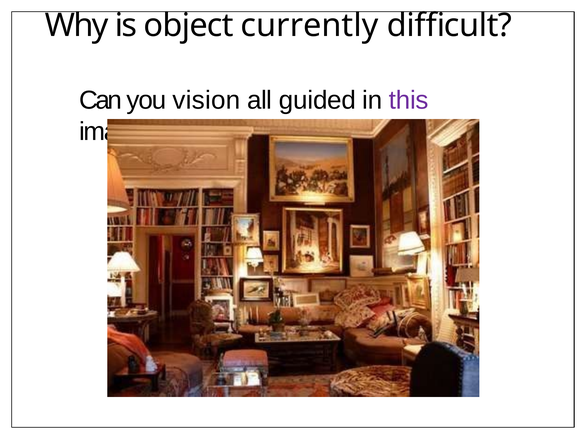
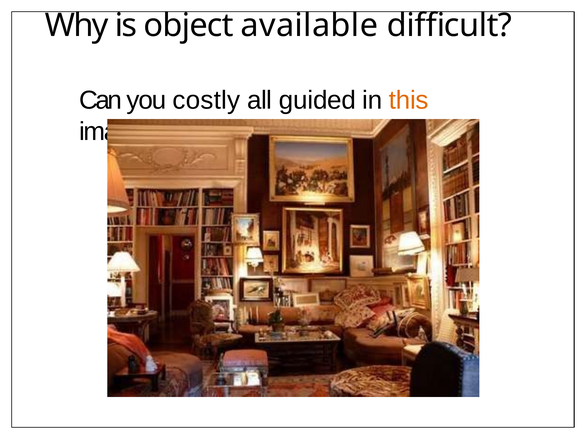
currently: currently -> available (309, 26)
vision: vision -> costly (206, 100)
this colour: purple -> orange (409, 100)
